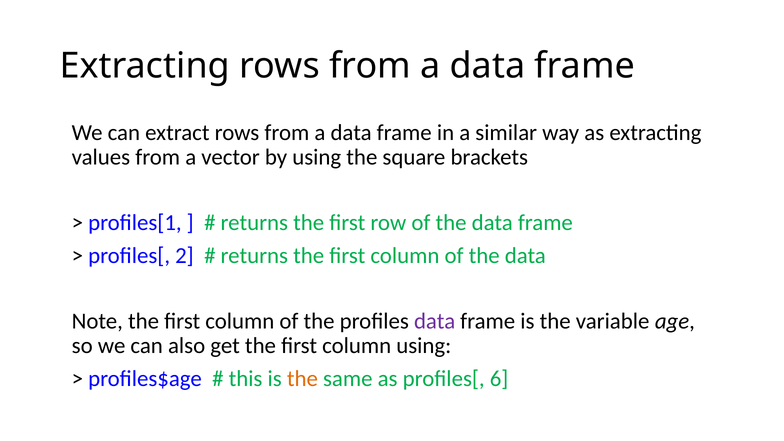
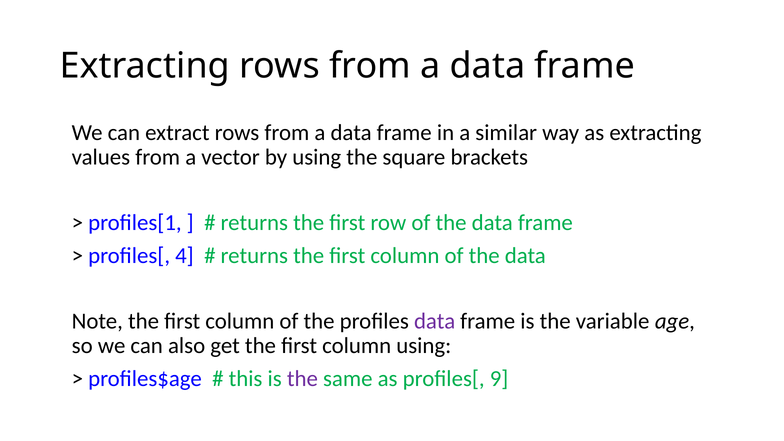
2: 2 -> 4 (184, 256)
the colour: orange -> purple (302, 379)
6: 6 -> 9 (499, 379)
